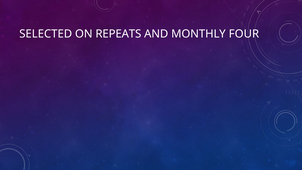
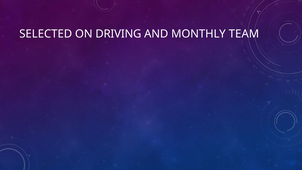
REPEATS: REPEATS -> DRIVING (118, 34)
FOUR: FOUR -> TEAM (244, 34)
